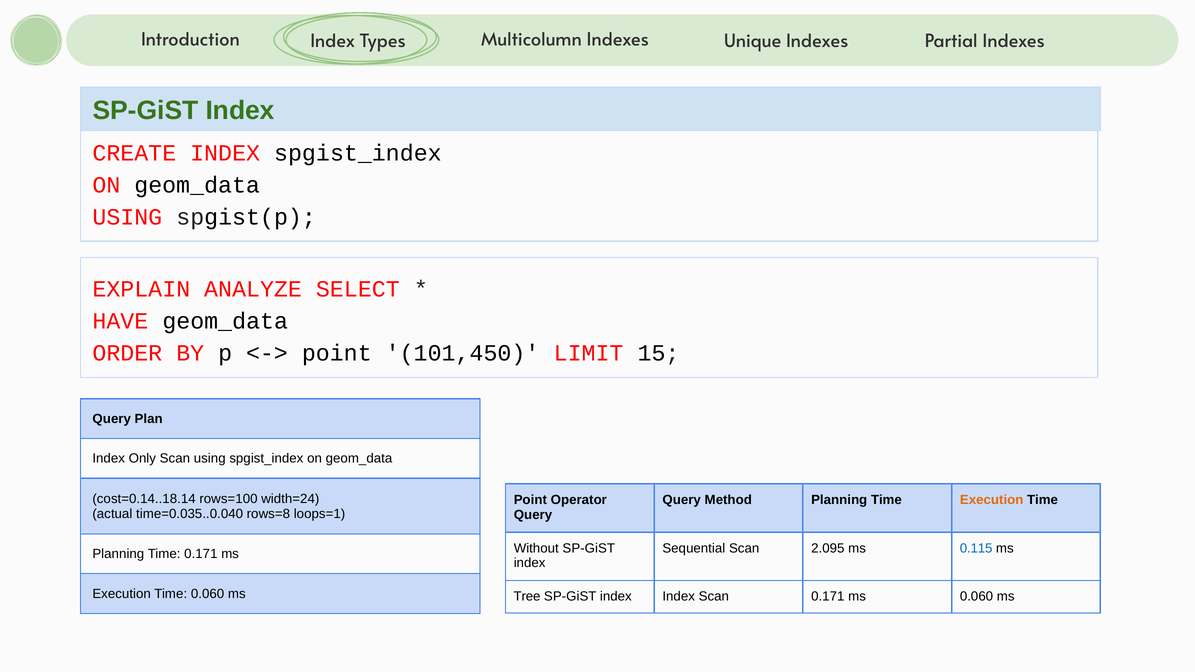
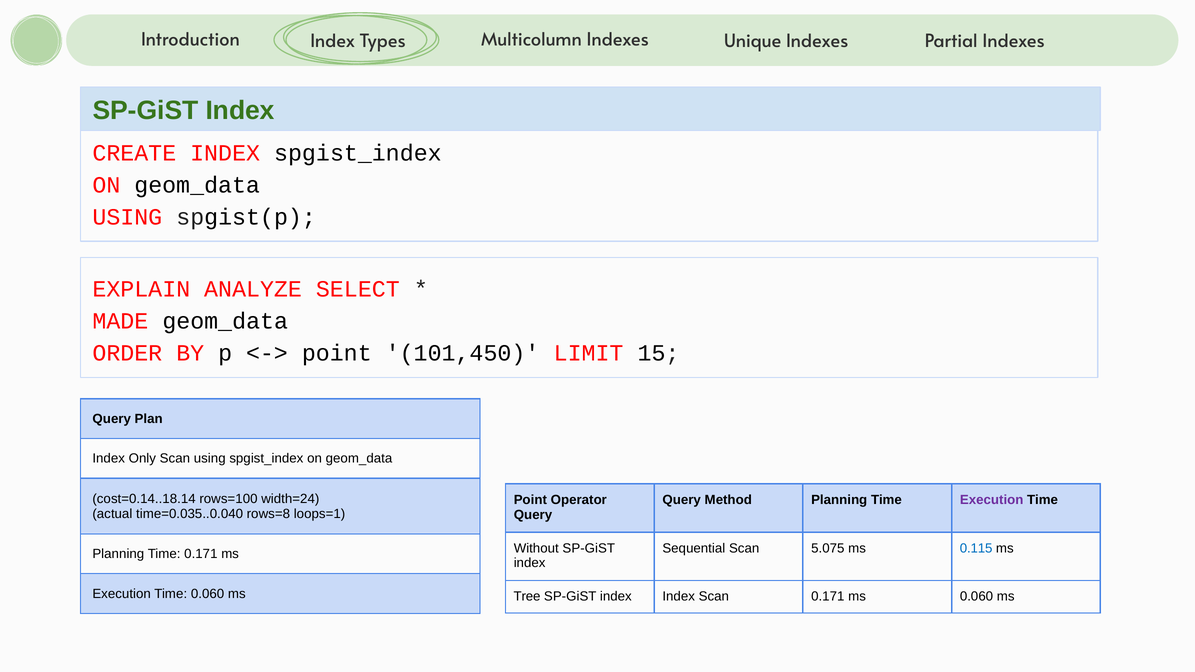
HAVE: HAVE -> MADE (120, 321)
Execution colour: orange -> purple (992, 500)
2.095: 2.095 -> 5.075 (828, 548)
